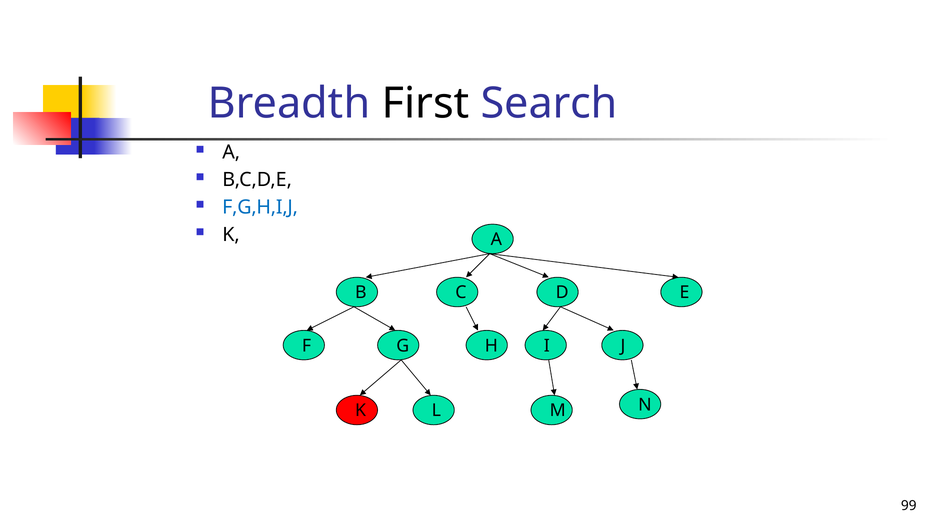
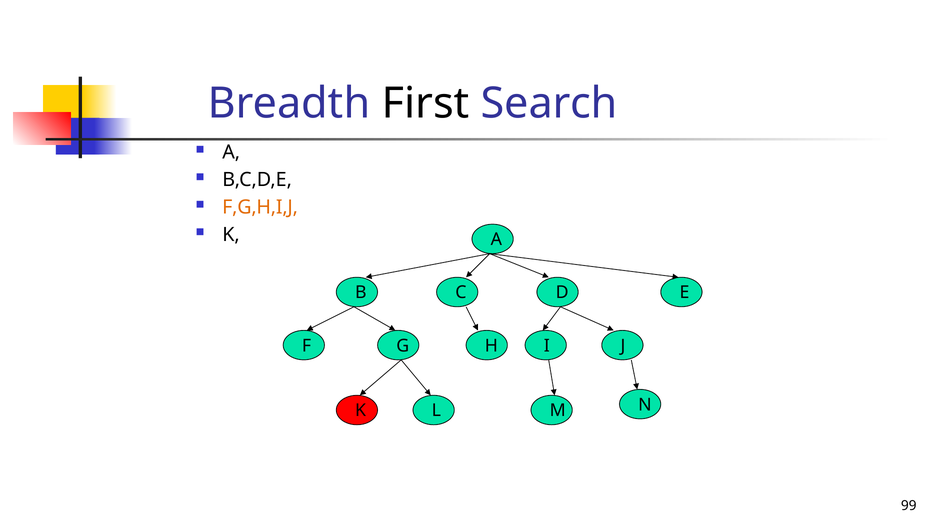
F,G,H,I,J colour: blue -> orange (260, 207)
